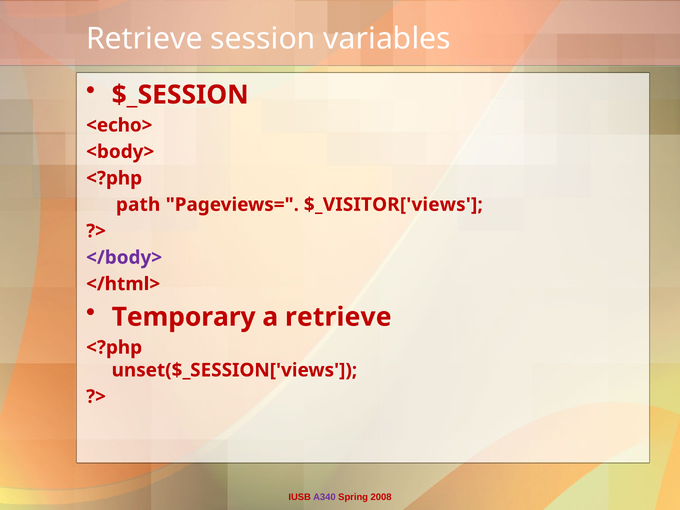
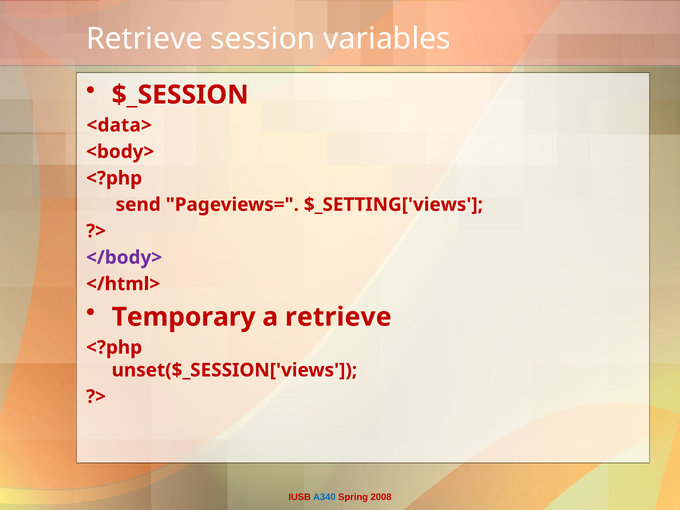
<echo>: <echo> -> <data> (119, 125)
path: path -> send (138, 205)
$_VISITOR['views: $_VISITOR['views -> $_SETTING['views (393, 205)
A340 colour: purple -> blue (324, 497)
